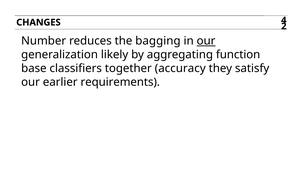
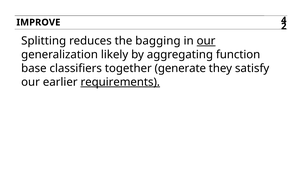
CHANGES: CHANGES -> IMPROVE (38, 22)
Number: Number -> Splitting (44, 41)
accuracy: accuracy -> generate (180, 69)
requirements underline: none -> present (120, 82)
